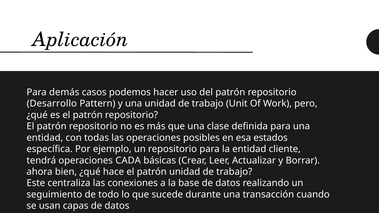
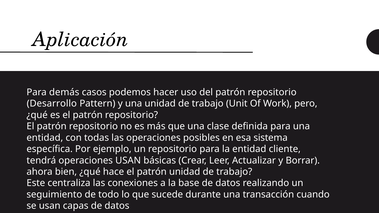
estados: estados -> sistema (271, 138)
operaciones CADA: CADA -> USAN (128, 161)
